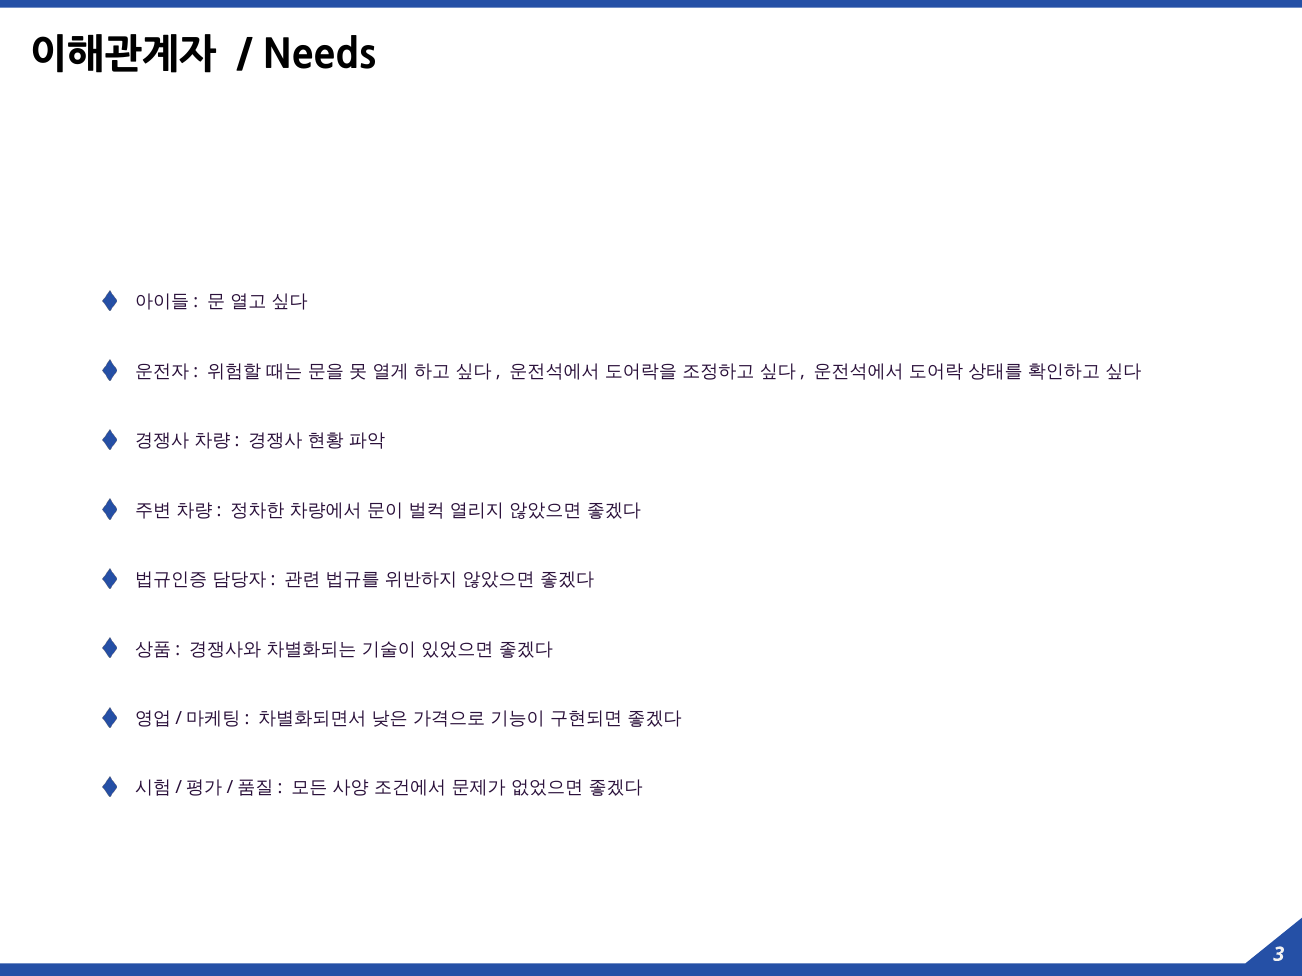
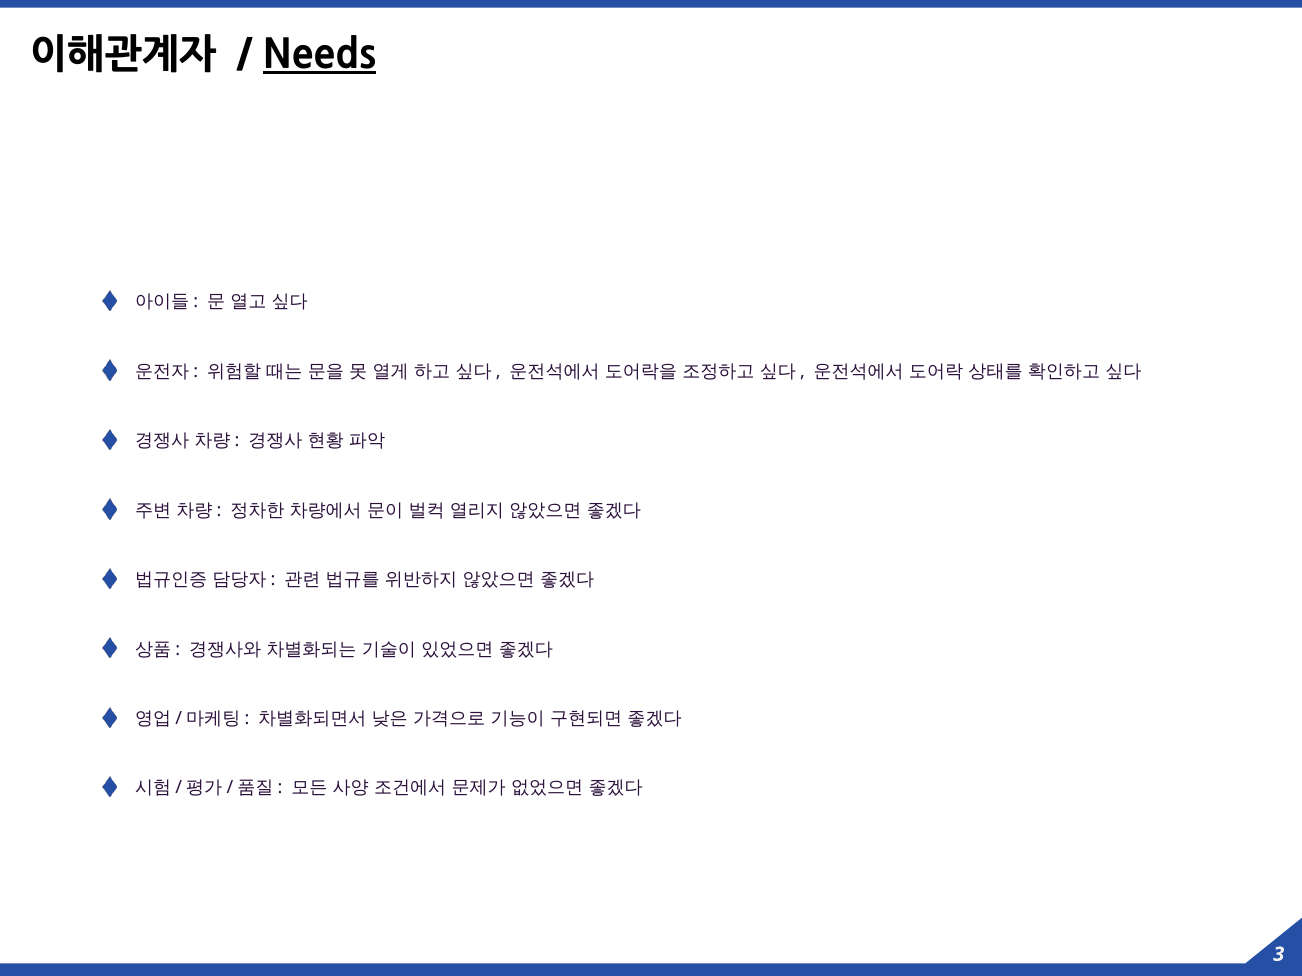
Needs underline: none -> present (320, 55)
